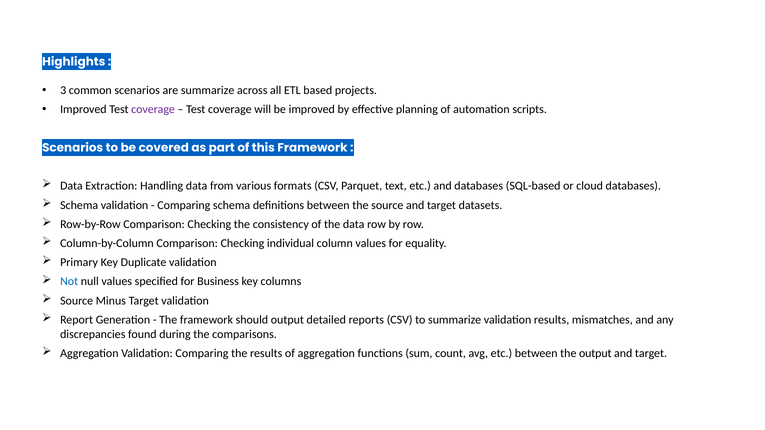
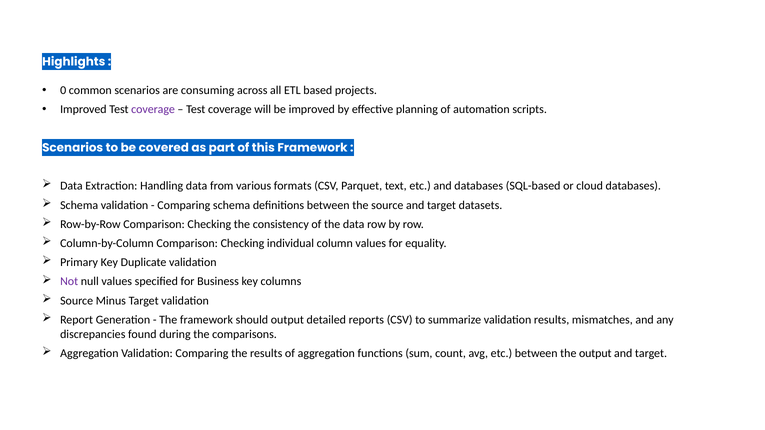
3: 3 -> 0 (63, 90)
are summarize: summarize -> consuming (208, 90)
Not colour: blue -> purple (69, 282)
